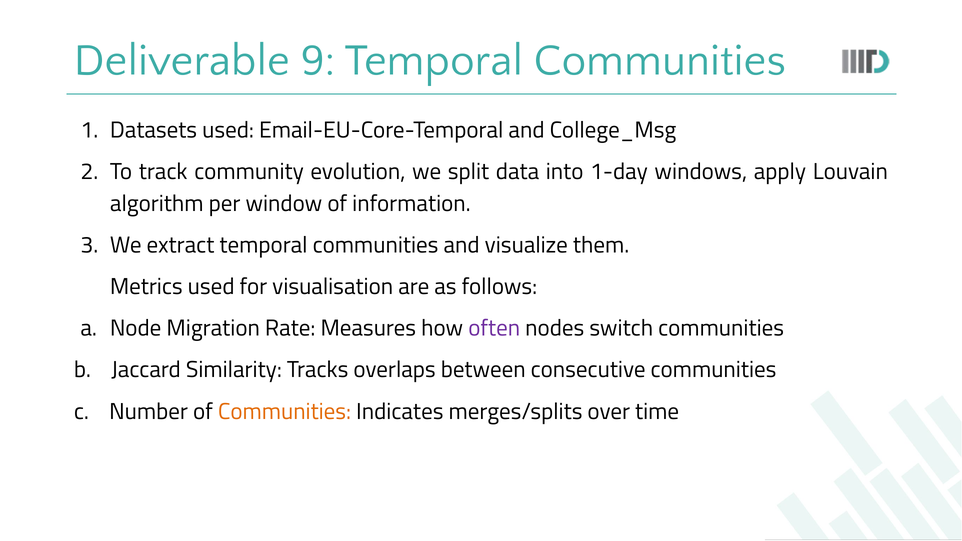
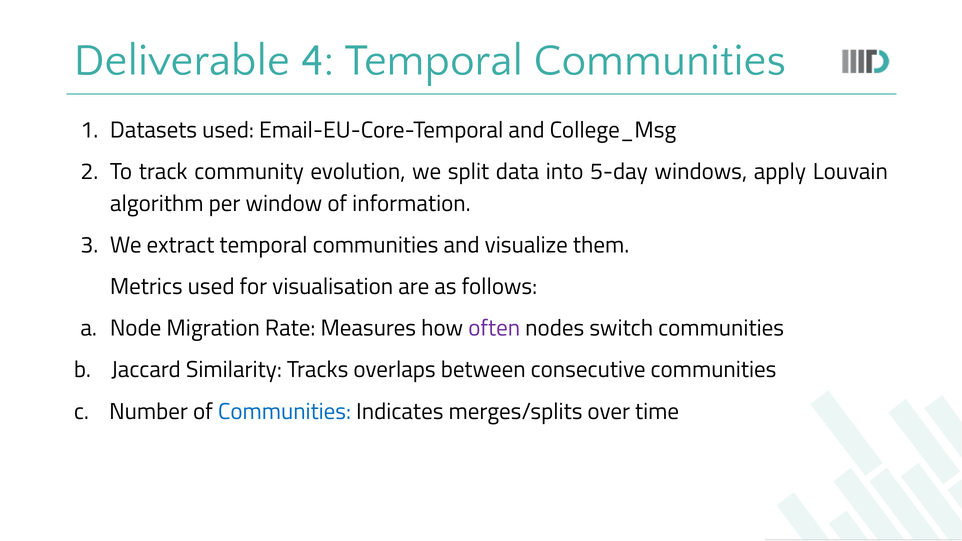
9: 9 -> 4 (318, 60)
1-day: 1-day -> 5-day (619, 172)
Communities colour: orange -> blue (284, 412)
